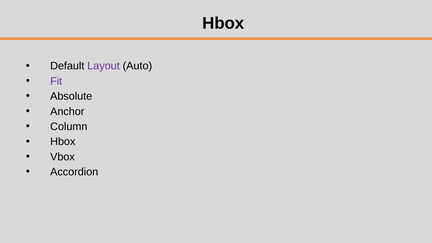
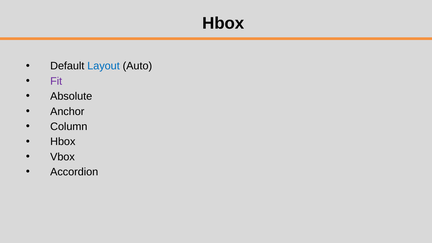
Layout colour: purple -> blue (104, 66)
